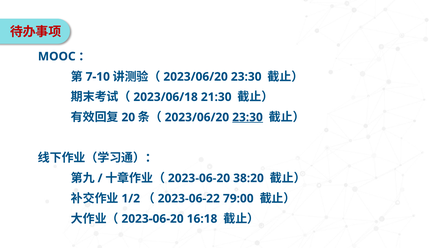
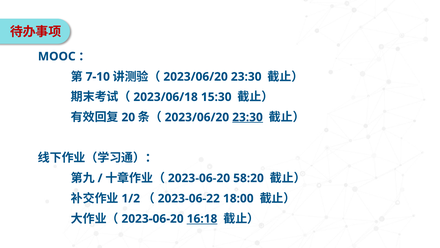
21:30: 21:30 -> 15:30 (216, 97)
38:20: 38:20 -> 58:20 (249, 178)
79:00: 79:00 -> 18:00 (238, 198)
16:18 underline: none -> present (202, 218)
